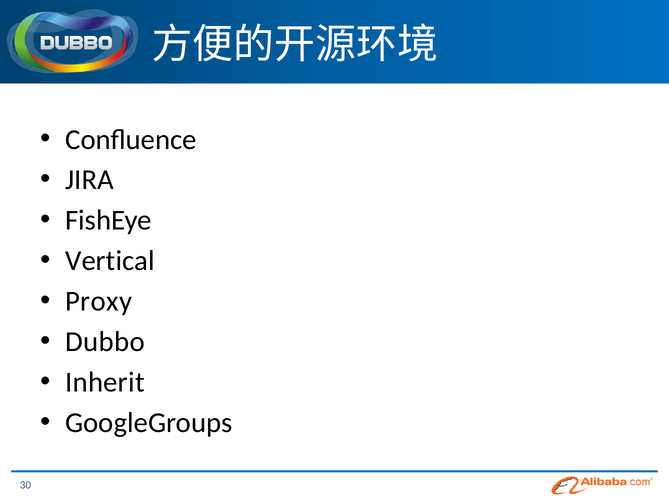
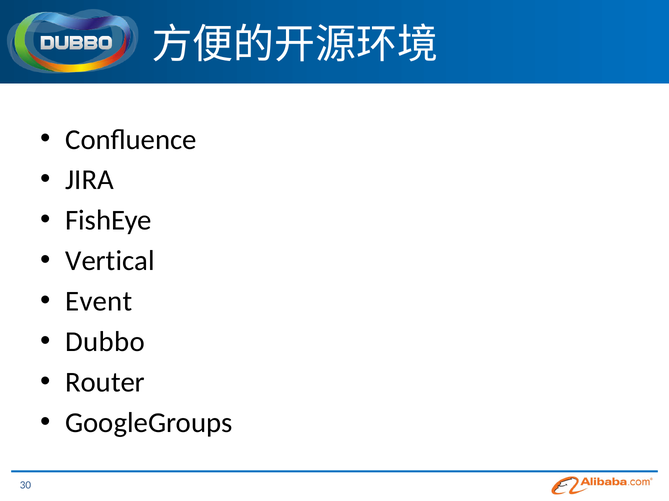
Proxy: Proxy -> Event (99, 302)
Inherit: Inherit -> Router (105, 383)
